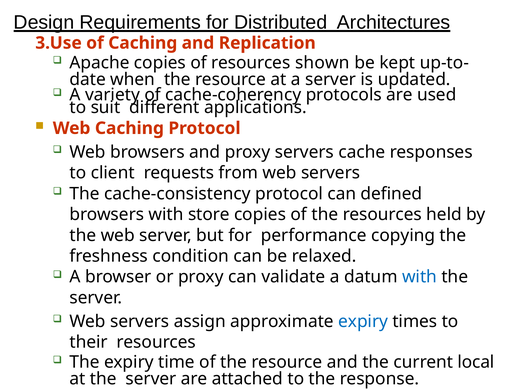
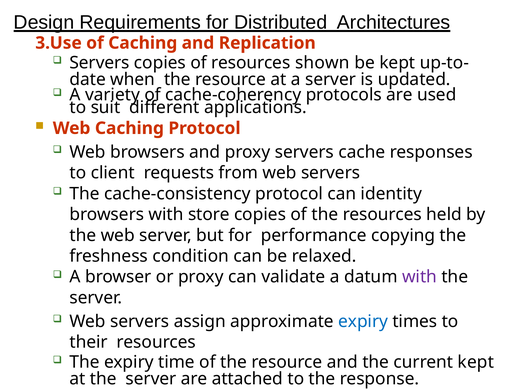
Apache: Apache -> Servers (100, 63)
defined: defined -> identity (391, 194)
with colour: blue -> purple (420, 277)
current local: local -> kept (476, 362)
